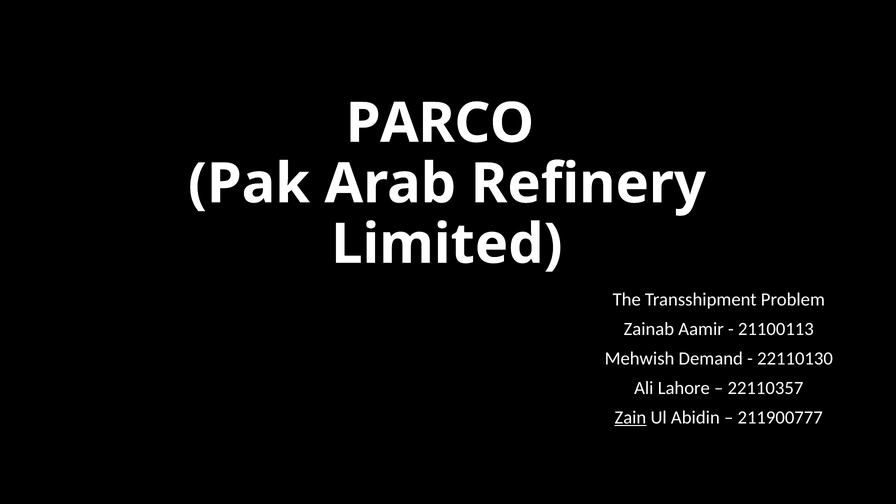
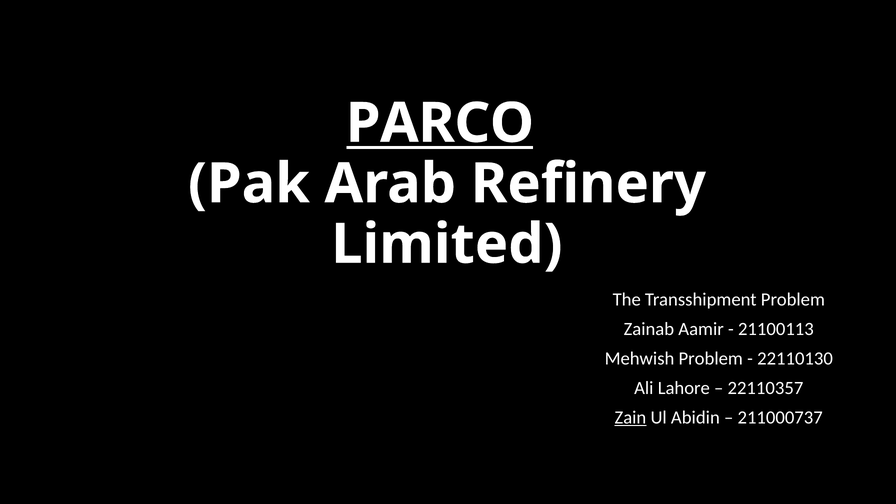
PARCO underline: none -> present (440, 123)
Mehwish Demand: Demand -> Problem (711, 358)
211900777: 211900777 -> 211000737 (780, 417)
